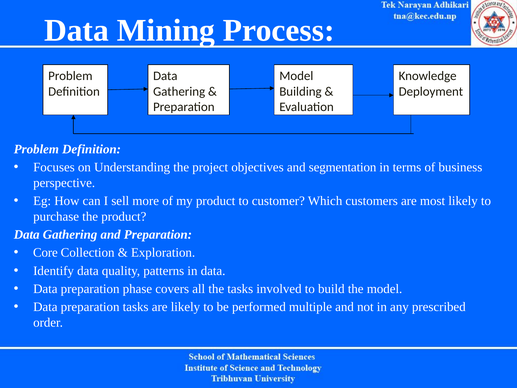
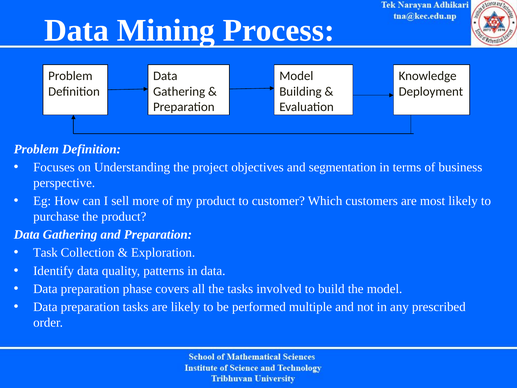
Core: Core -> Task (45, 253)
